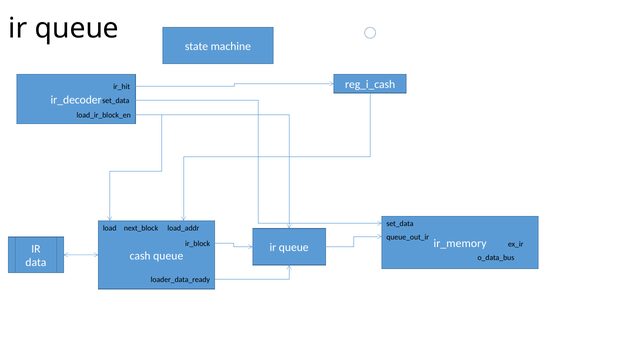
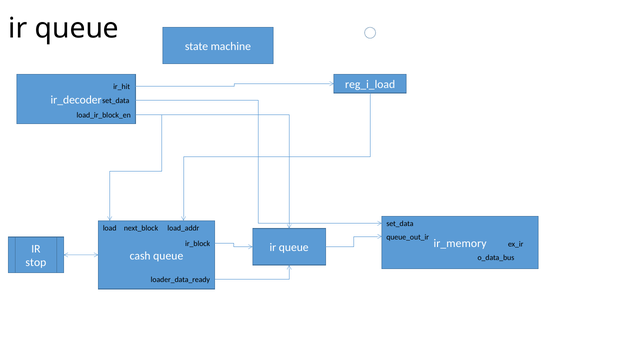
reg_i_cash: reg_i_cash -> reg_i_load (370, 84)
data: data -> stop (36, 262)
